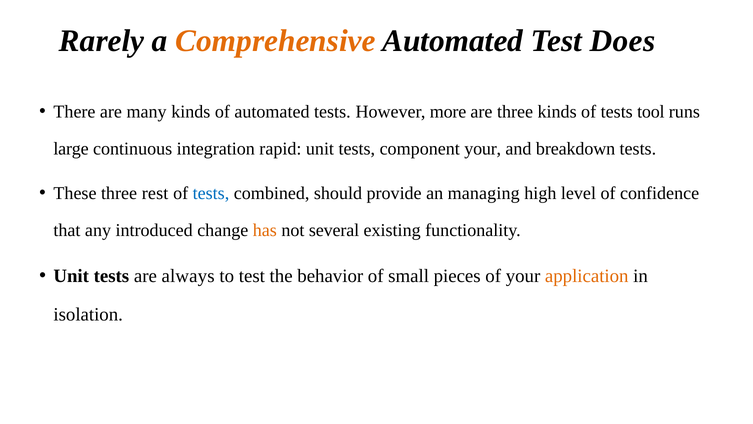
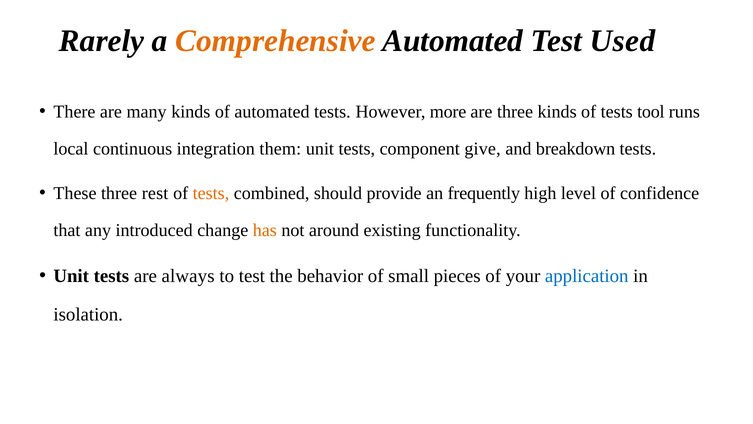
Does: Does -> Used (623, 41)
large: large -> local (71, 149)
rapid: rapid -> them (280, 149)
component your: your -> give (483, 149)
tests colour: blue -> orange (211, 193)
managing: managing -> frequently (484, 193)
several: several -> around (334, 230)
application colour: orange -> blue (587, 276)
